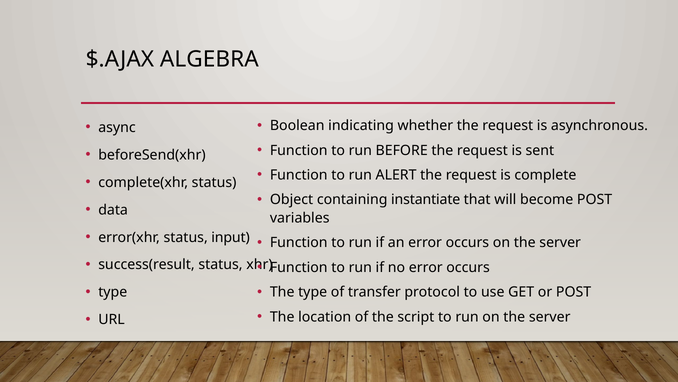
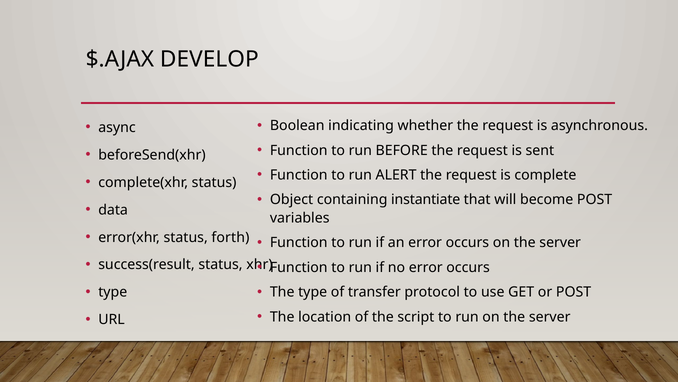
ALGEBRA: ALGEBRA -> DEVELOP (209, 59)
input: input -> forth (230, 237)
